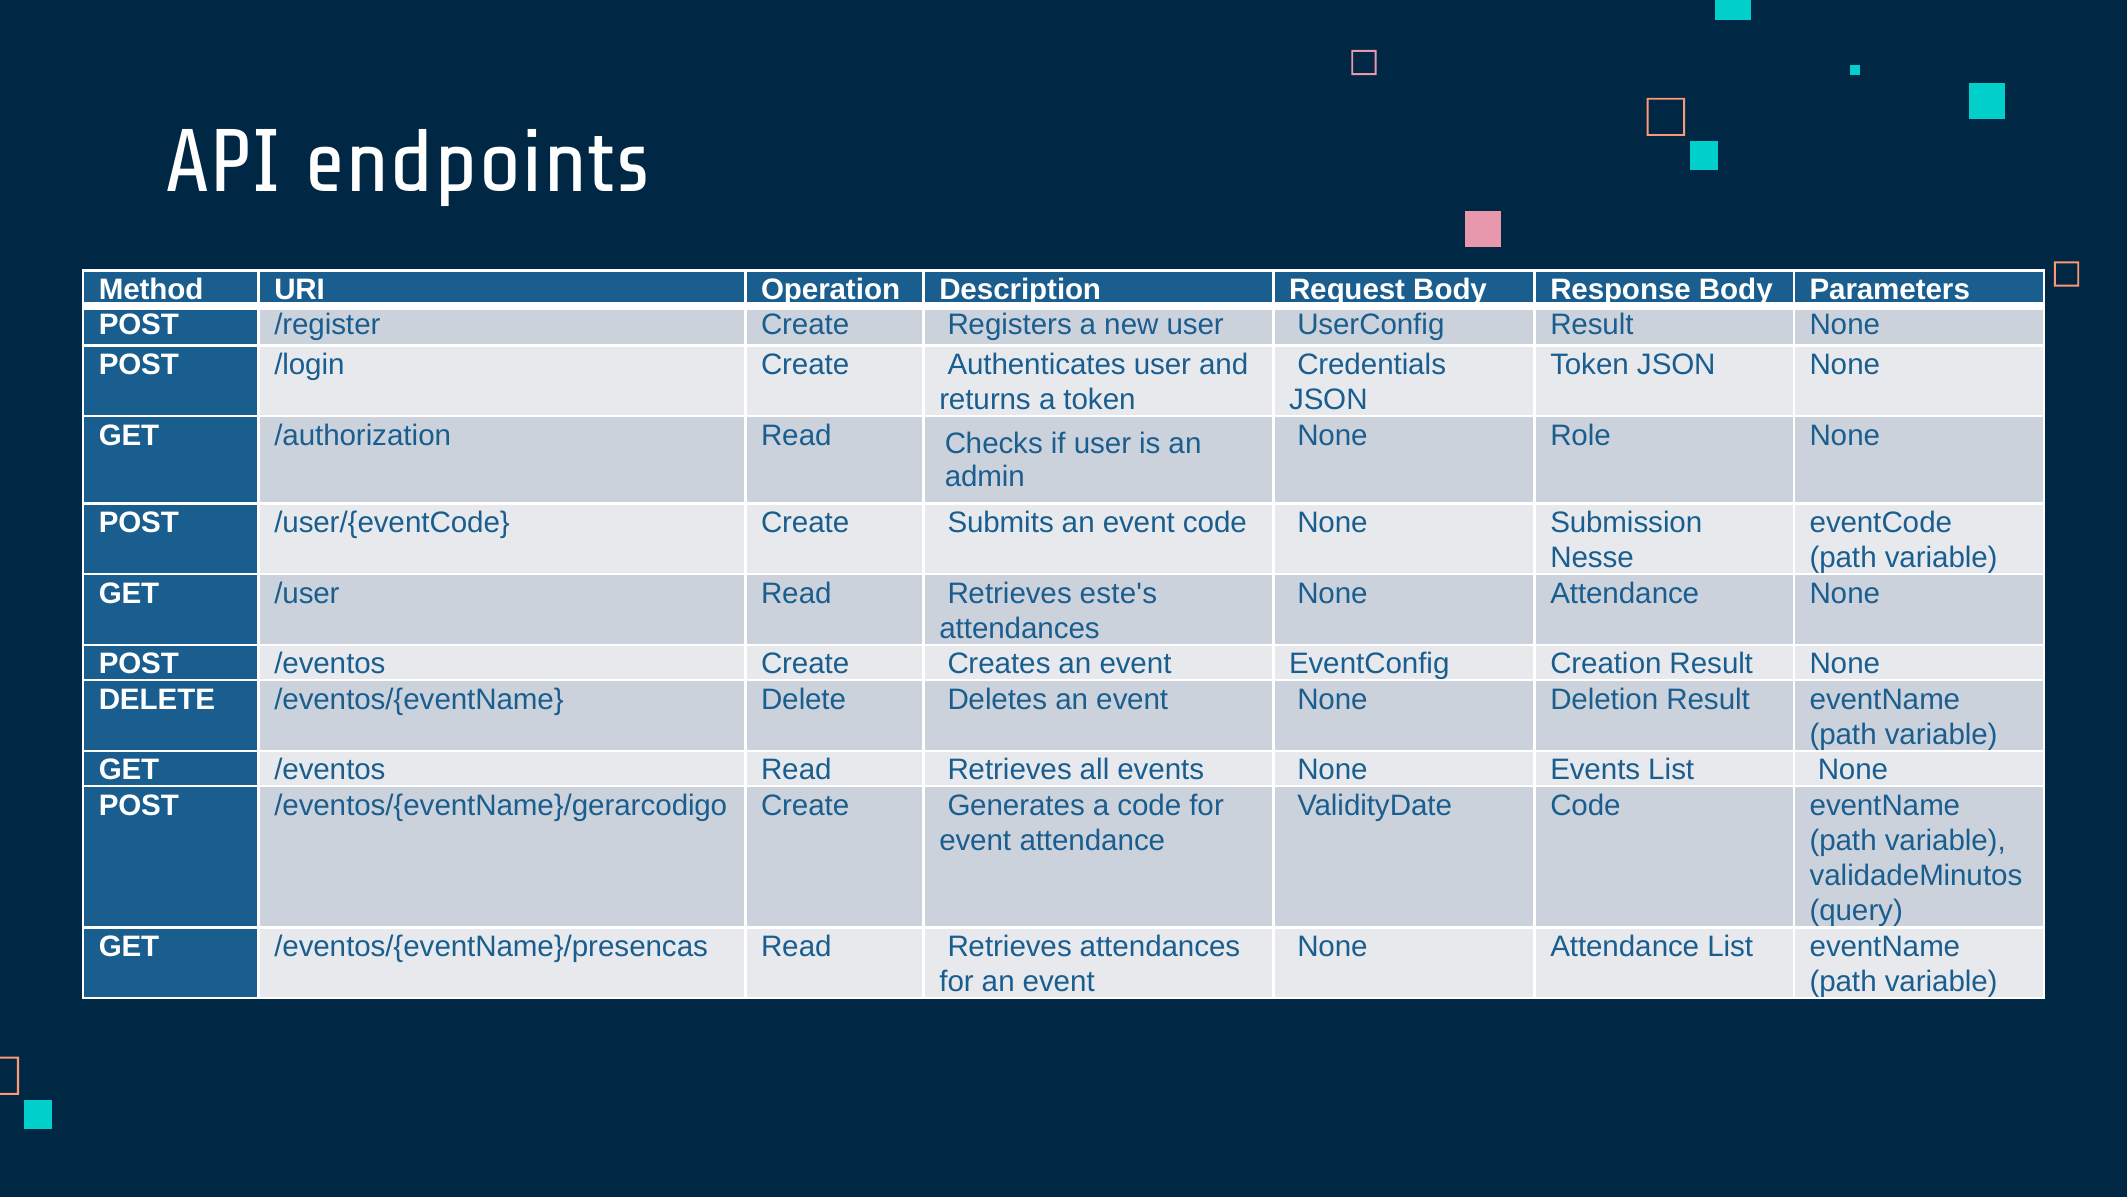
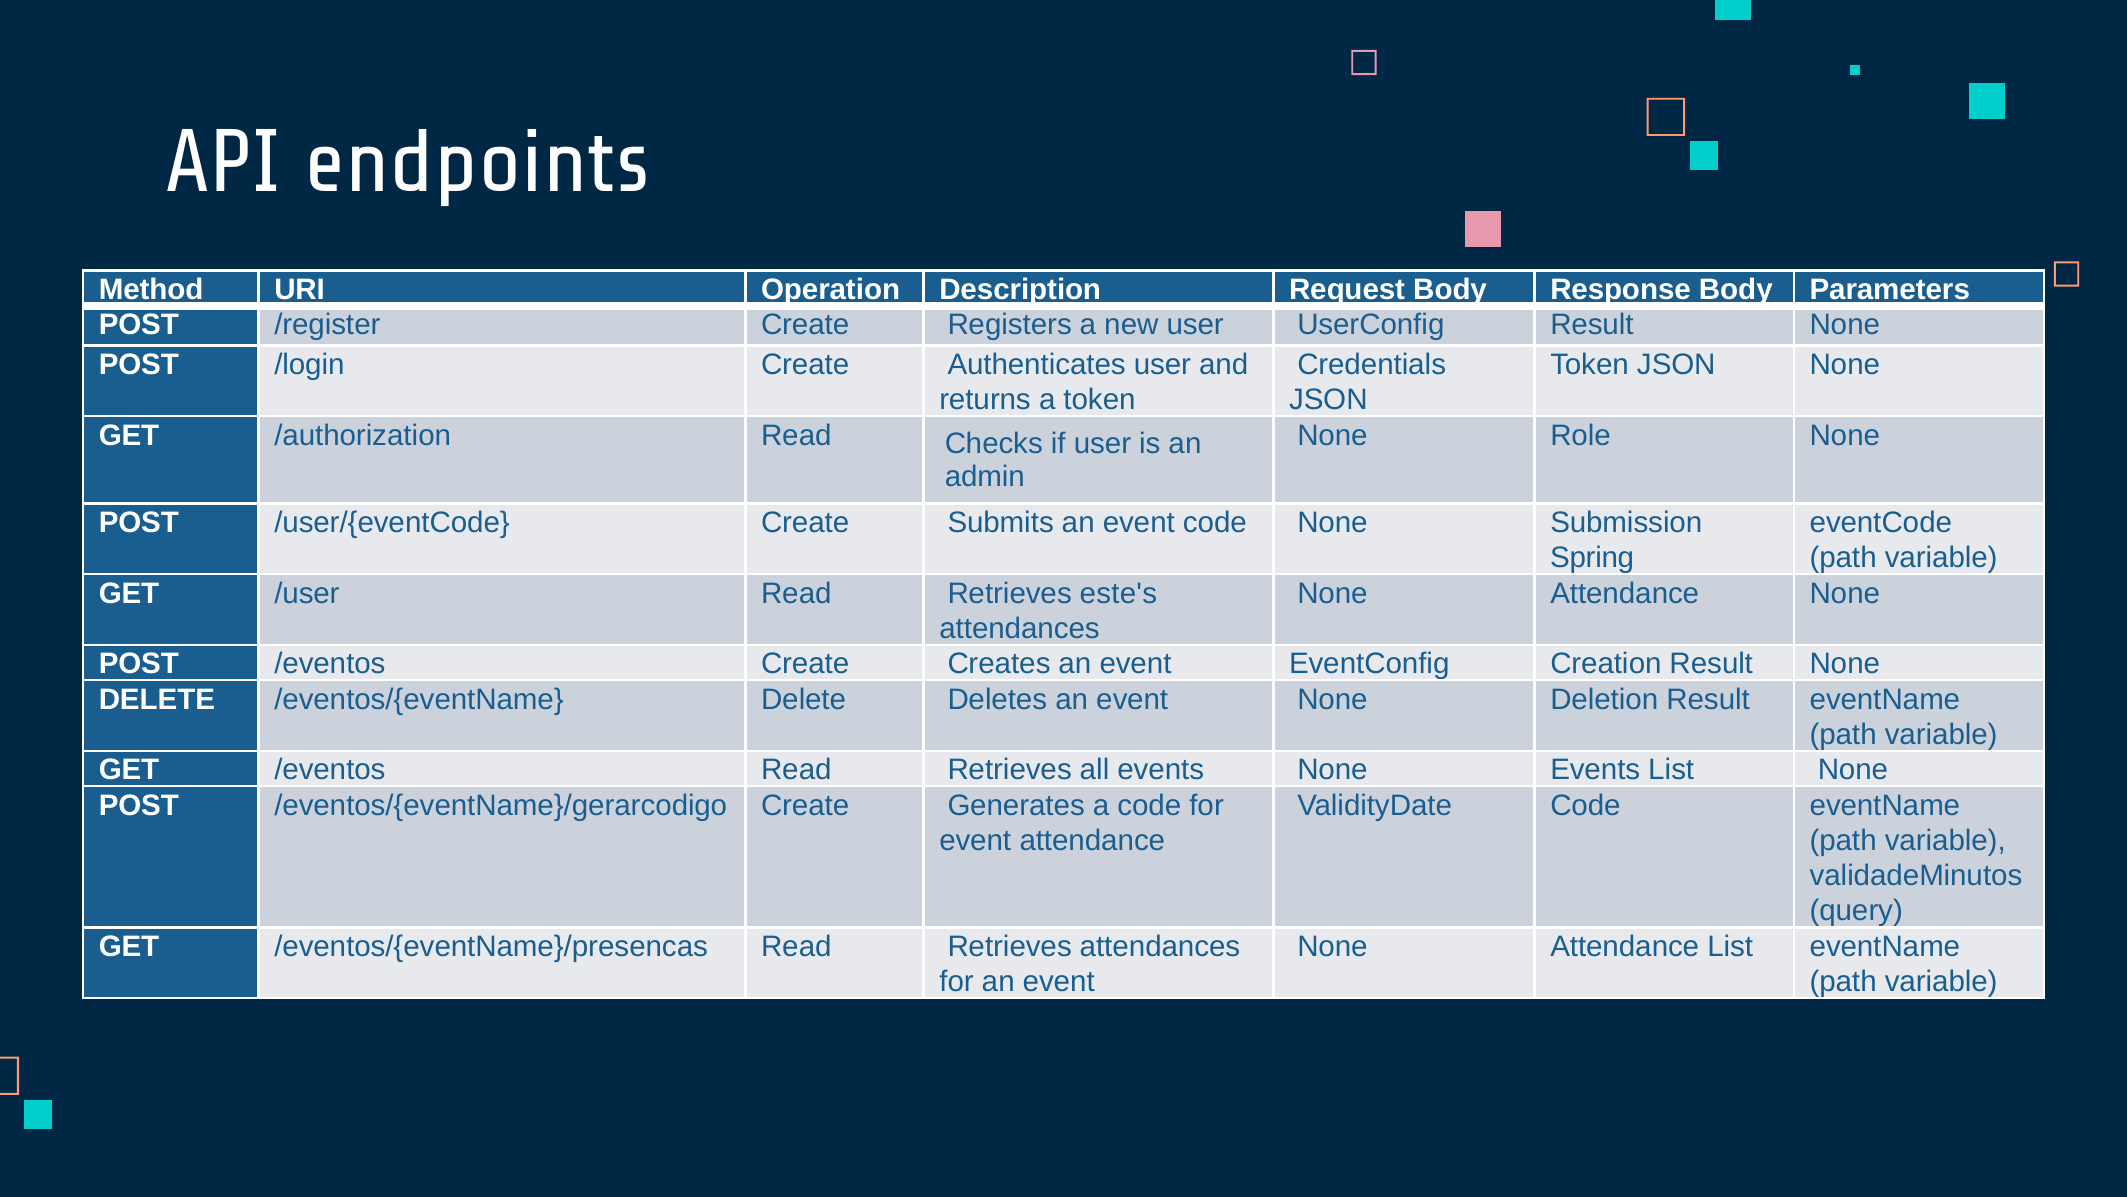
Nesse: Nesse -> Spring (1592, 558)
